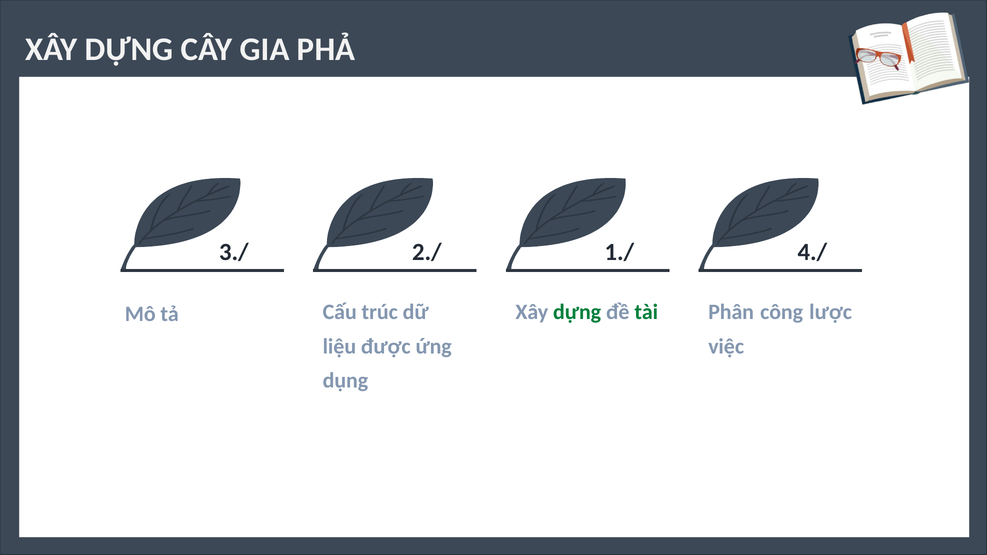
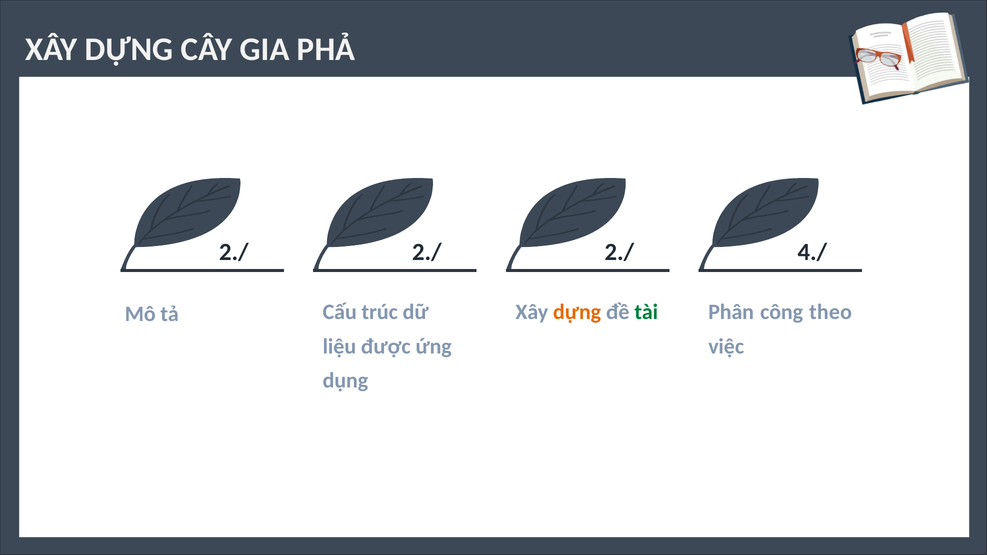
3./: 3./ -> 2./ (234, 252)
1./: 1./ -> 2./ (620, 252)
dựng colour: green -> orange (577, 312)
lược: lược -> theo (831, 312)
